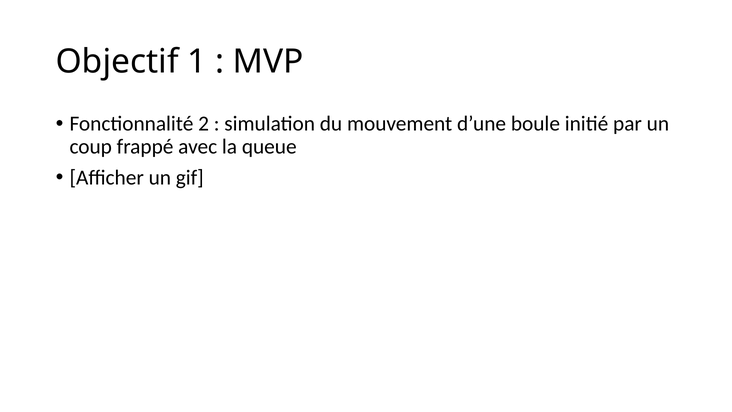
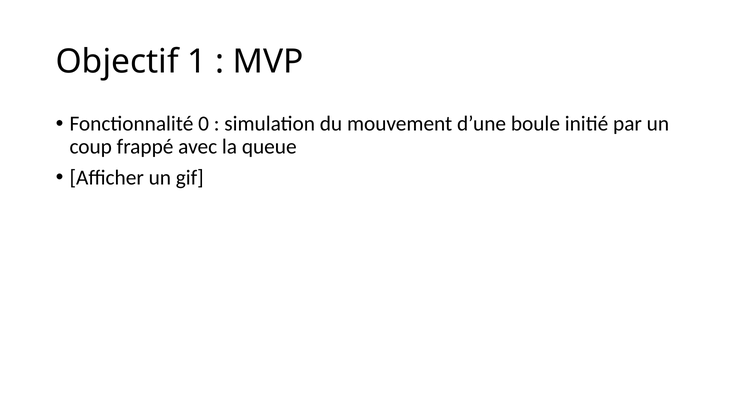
2: 2 -> 0 (204, 124)
